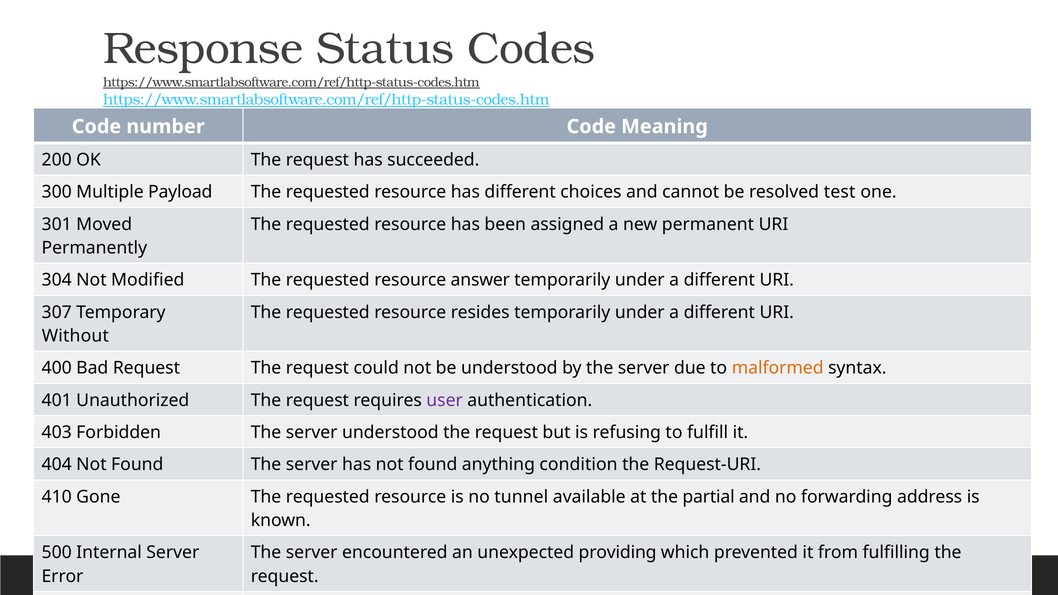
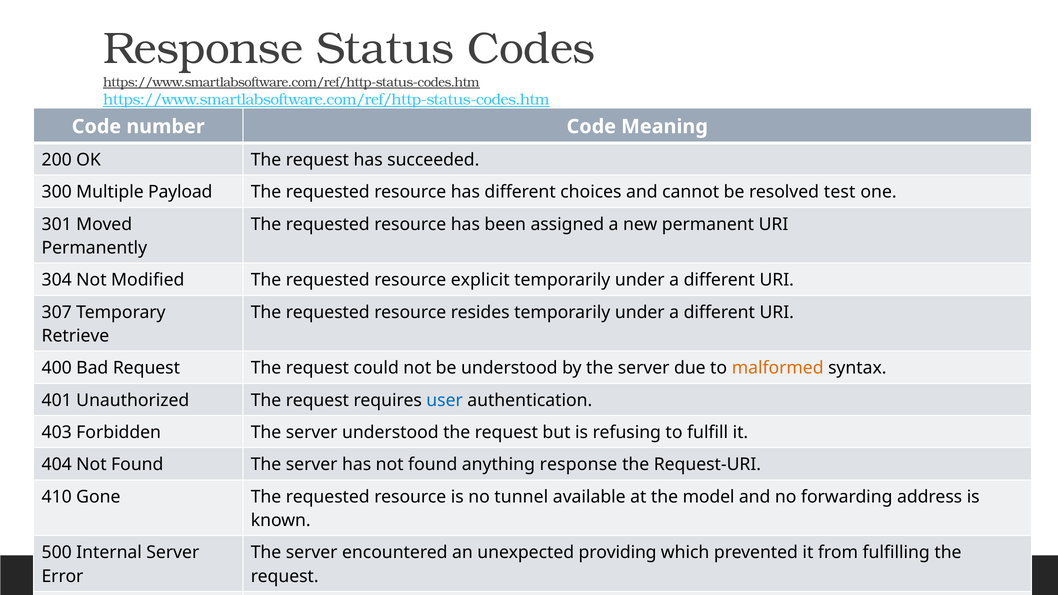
answer: answer -> explicit (480, 280)
Without: Without -> Retrieve (75, 336)
user colour: purple -> blue (445, 400)
anything condition: condition -> response (578, 465)
partial: partial -> model (709, 497)
